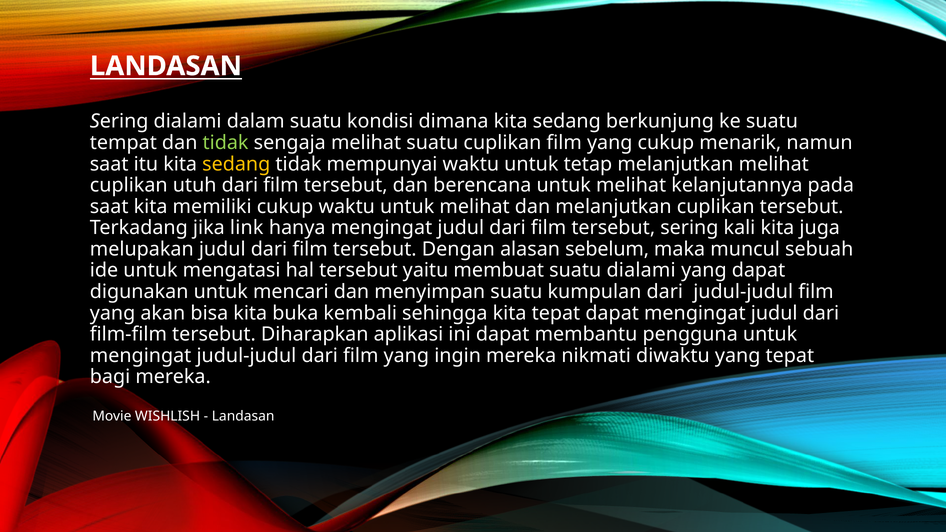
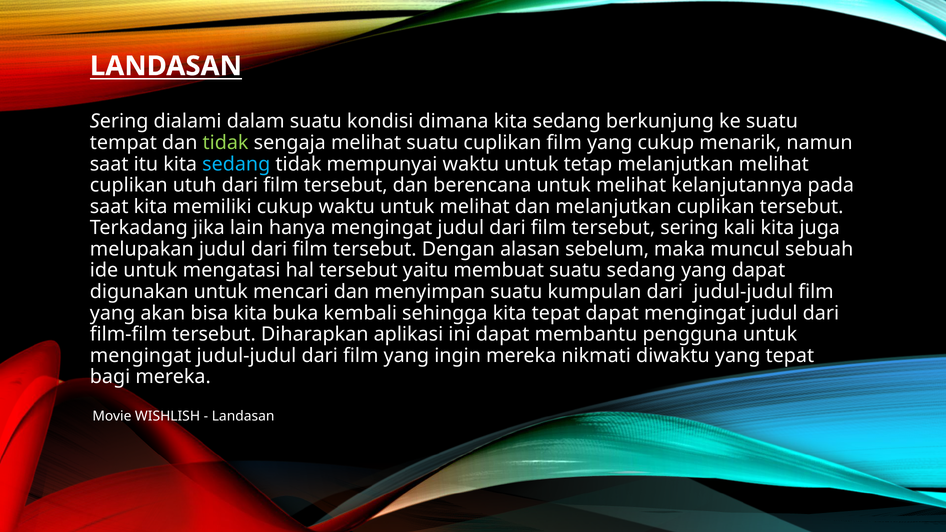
sedang colour: yellow -> light blue (236, 164)
link: link -> lain (247, 228)
suatu dialami: dialami -> sedang (641, 271)
